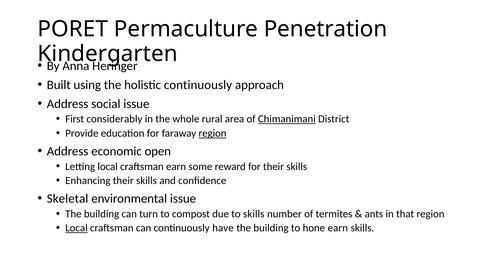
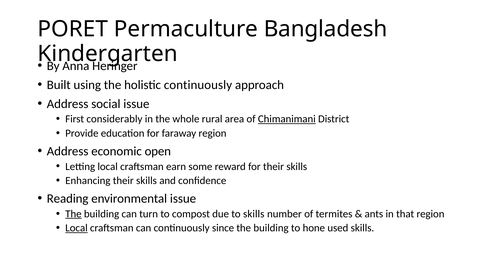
Penetration: Penetration -> Bangladesh (326, 29)
region underline: present -> none (213, 133)
Skeletal: Skeletal -> Reading (68, 199)
The underline: none -> present (73, 214)
have: have -> since (223, 228)
hone earn: earn -> used (338, 228)
